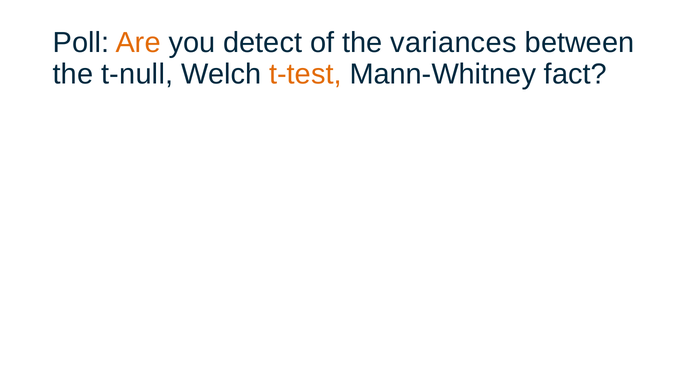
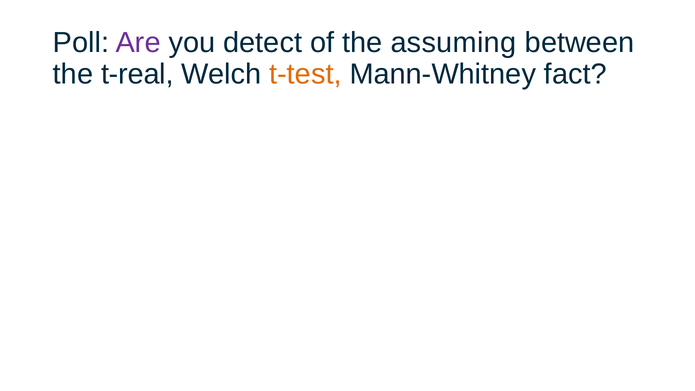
Are colour: orange -> purple (138, 43)
variances: variances -> assuming (454, 43)
t-null: t-null -> t-real (137, 74)
